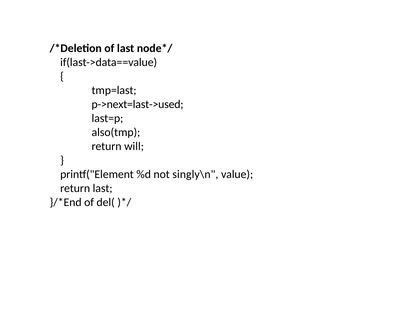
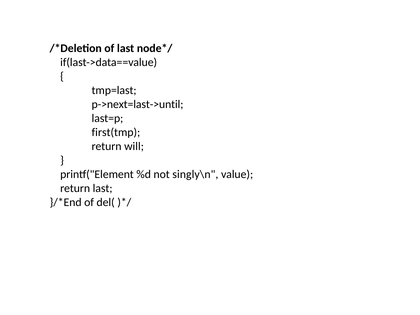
p->next=last->used: p->next=last->used -> p->next=last->until (138, 104)
also(tmp: also(tmp -> first(tmp (116, 132)
